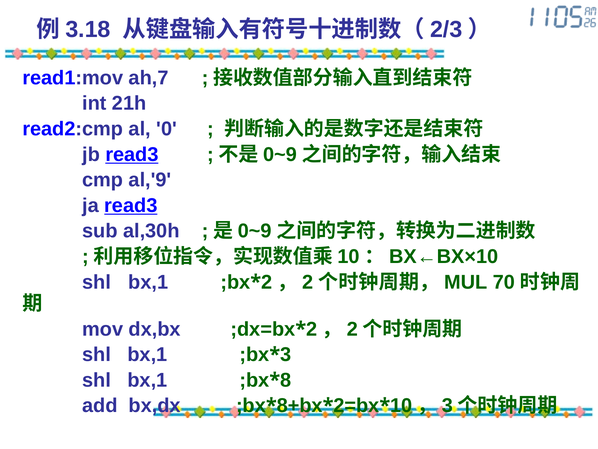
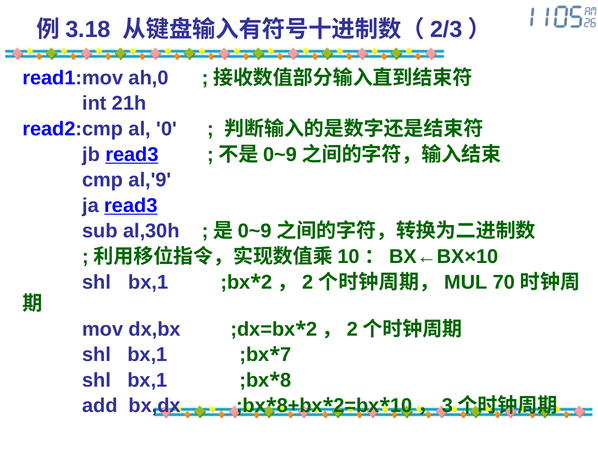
ah,7: ah,7 -> ah,0 (149, 78)
3: 3 -> 7 (286, 354)
